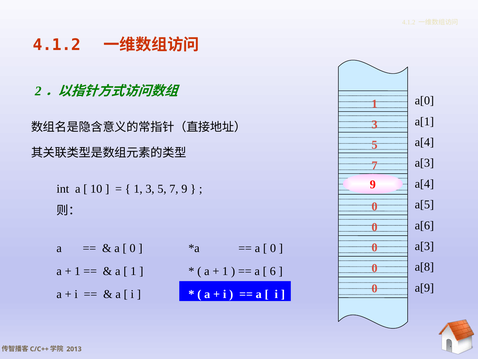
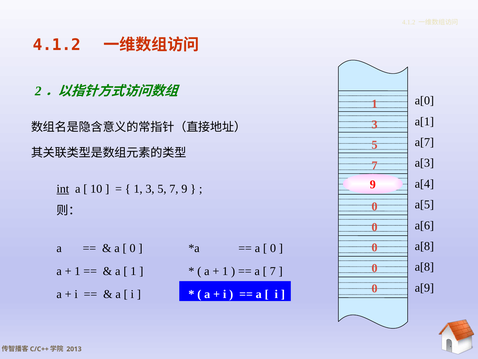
a[4: a[4 -> a[7 (424, 142)
int underline: none -> present (63, 189)
a[3: a[3 -> a[8 (424, 246)
6: 6 -> 7 (273, 271)
